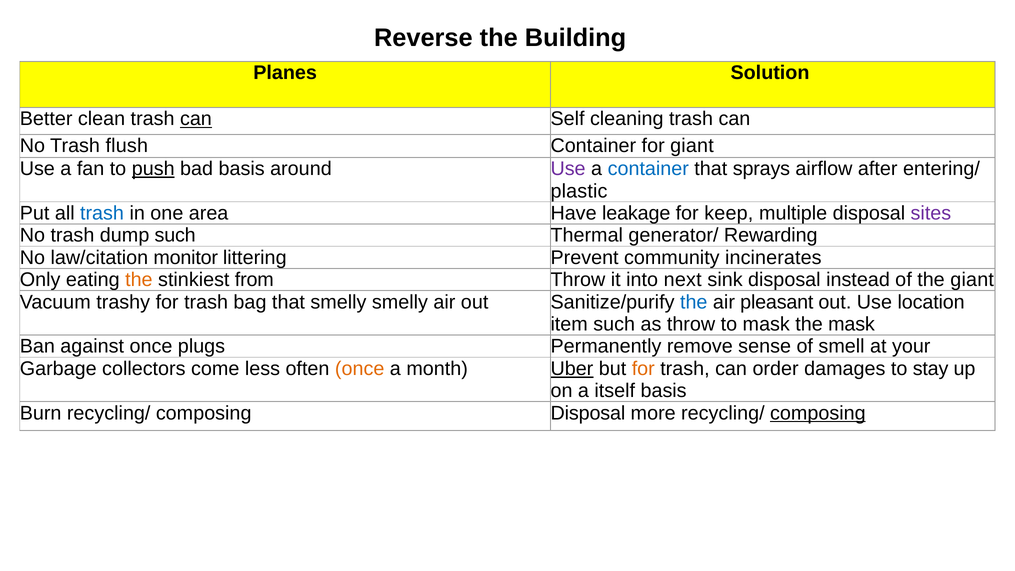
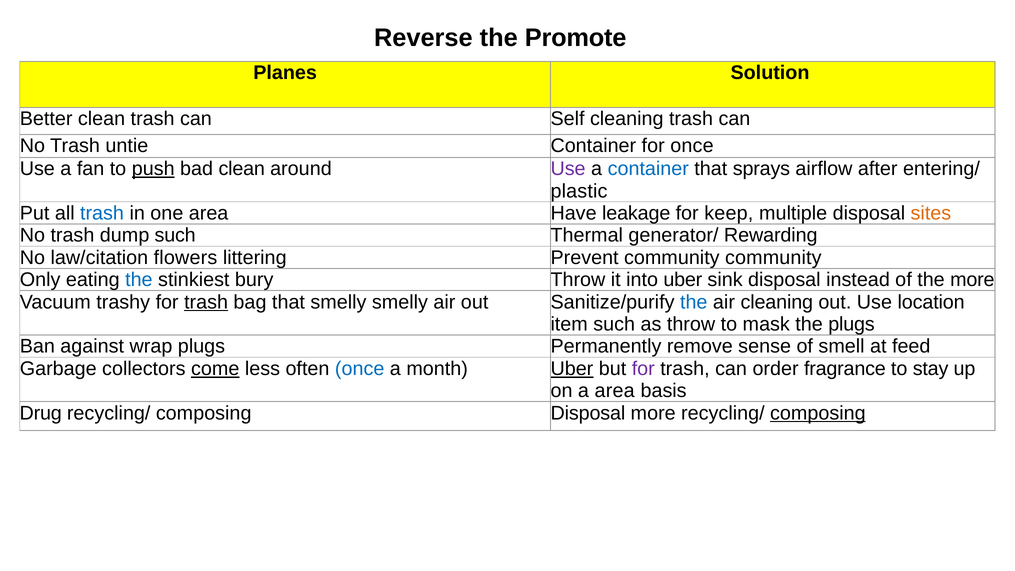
Building: Building -> Promote (576, 38)
can underline: present -> none (196, 119)
flush: flush -> untie (127, 146)
for giant: giant -> once (692, 146)
bad basis: basis -> clean (242, 169)
sites colour: purple -> orange (931, 213)
monitor: monitor -> flowers (186, 258)
community incinerates: incinerates -> community (773, 258)
the colour: orange -> blue (139, 280)
from: from -> bury (254, 280)
into next: next -> uber (683, 280)
the giant: giant -> more (972, 280)
trash underline: none -> present (206, 302)
air pleasant: pleasant -> cleaning (777, 302)
the mask: mask -> plugs (852, 324)
against once: once -> wrap (151, 346)
your: your -> feed (911, 346)
come underline: none -> present (215, 369)
once colour: orange -> blue (360, 369)
for colour: orange -> purple (643, 369)
damages: damages -> fragrance (845, 369)
a itself: itself -> area (615, 391)
Burn: Burn -> Drug (41, 413)
